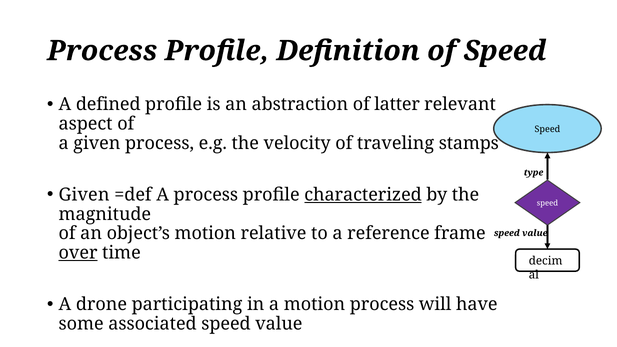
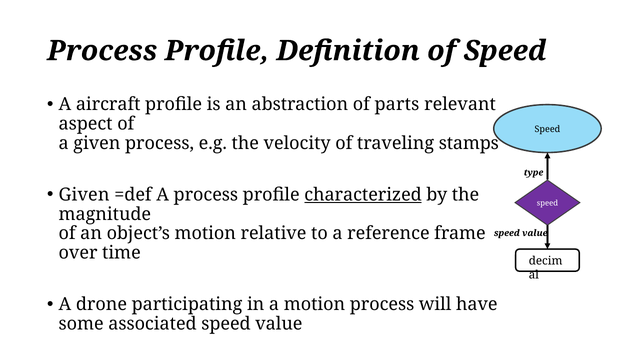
defined: defined -> aircraft (108, 104)
latter: latter -> parts (397, 104)
over underline: present -> none (78, 253)
